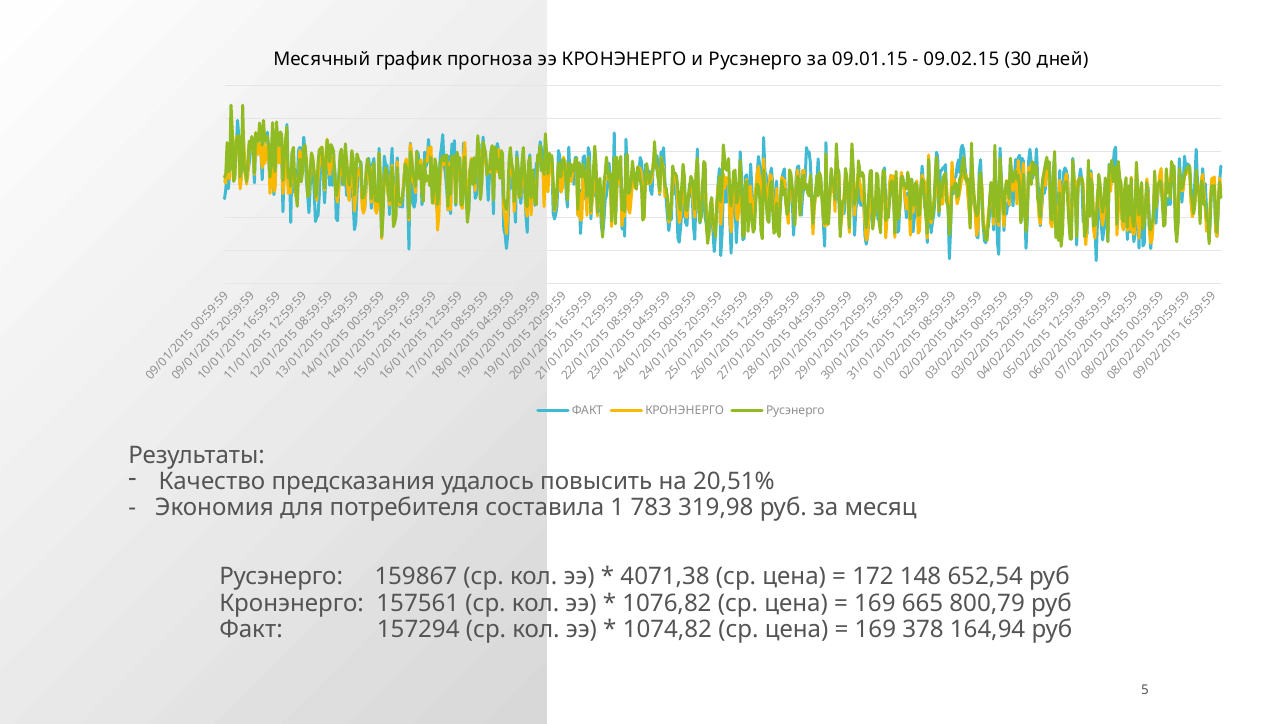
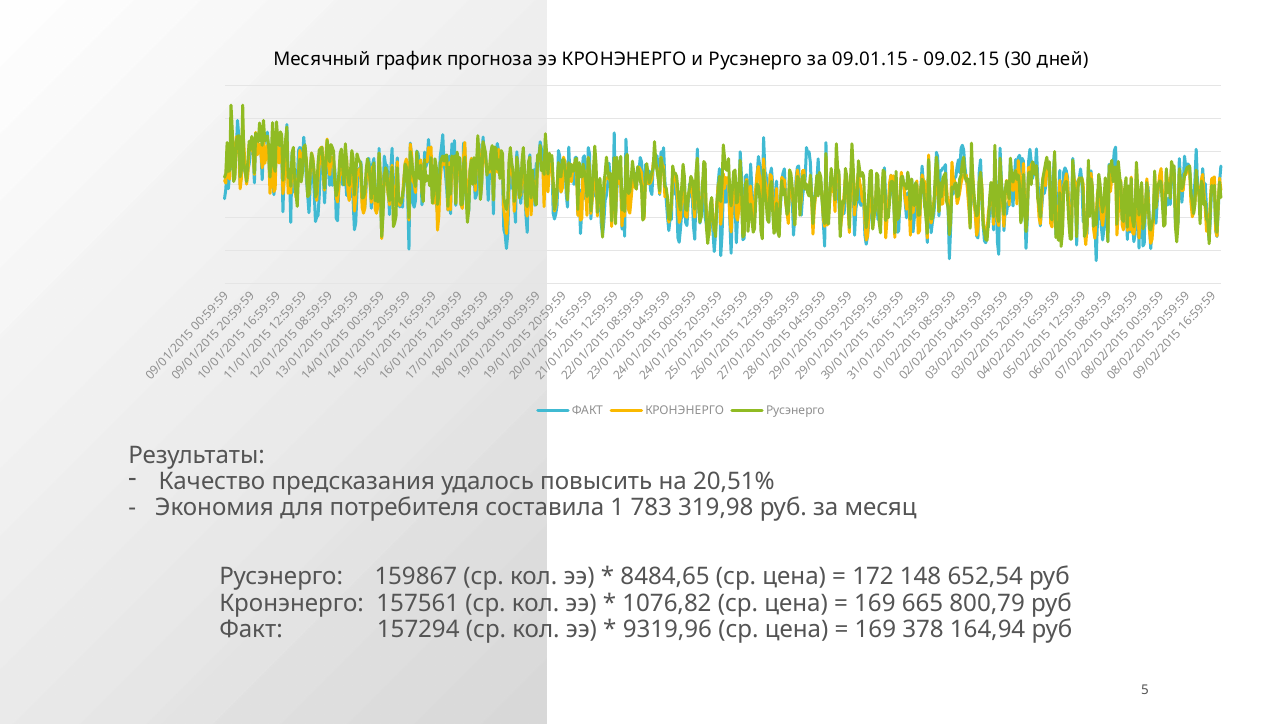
4071,38: 4071,38 -> 8484,65 (665, 577)
1074,82: 1074,82 -> 9319,96 (667, 629)
